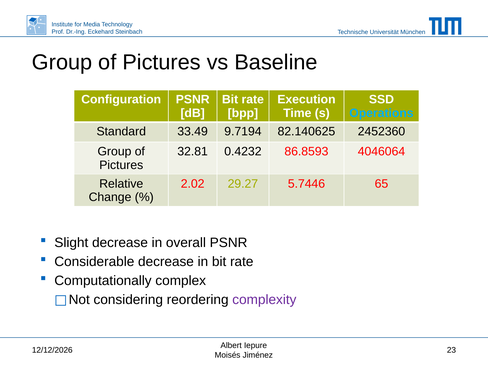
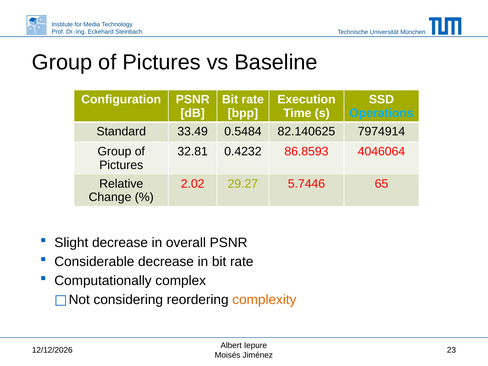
9.7194: 9.7194 -> 0.5484 (243, 132)
2452360: 2452360 -> 7974914 (381, 132)
complexity colour: purple -> orange (264, 300)
